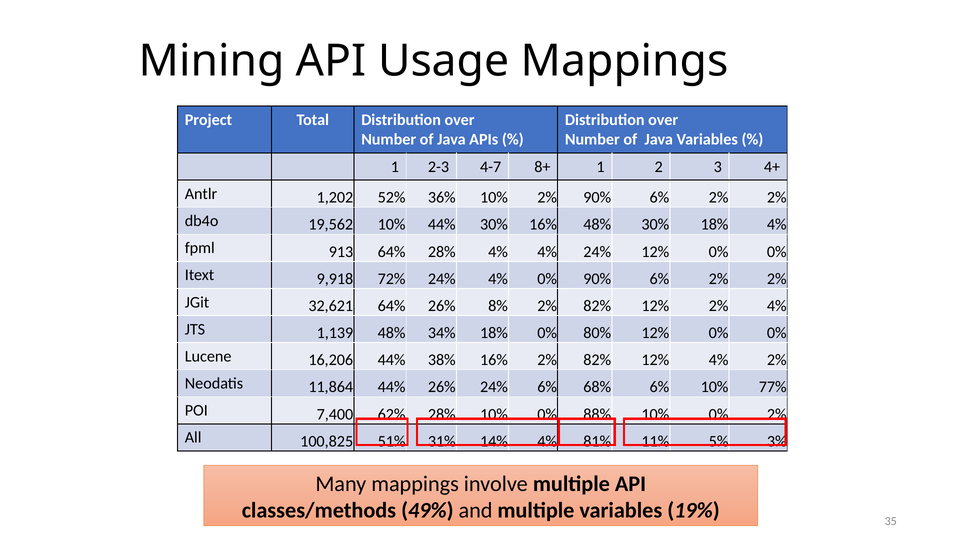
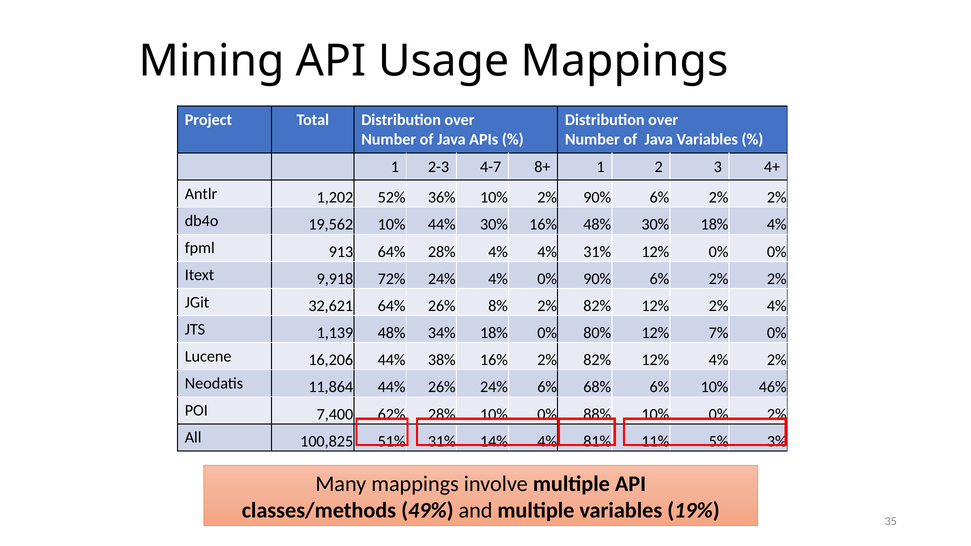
4% 24%: 24% -> 31% (597, 252)
80% 12% 0%: 0% -> 7% (719, 333)
77%: 77% -> 46% (773, 387)
